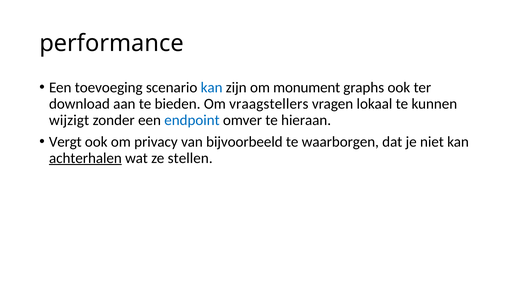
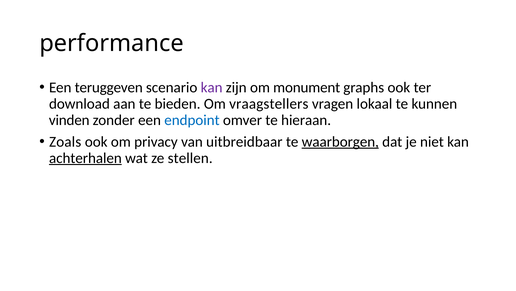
toevoeging: toevoeging -> teruggeven (109, 87)
kan colour: blue -> purple (212, 87)
wijzigt: wijzigt -> vinden (69, 120)
Vergt: Vergt -> Zoals (65, 141)
bijvoorbeeld: bijvoorbeeld -> uitbreidbaar (244, 141)
waarborgen underline: none -> present (340, 141)
